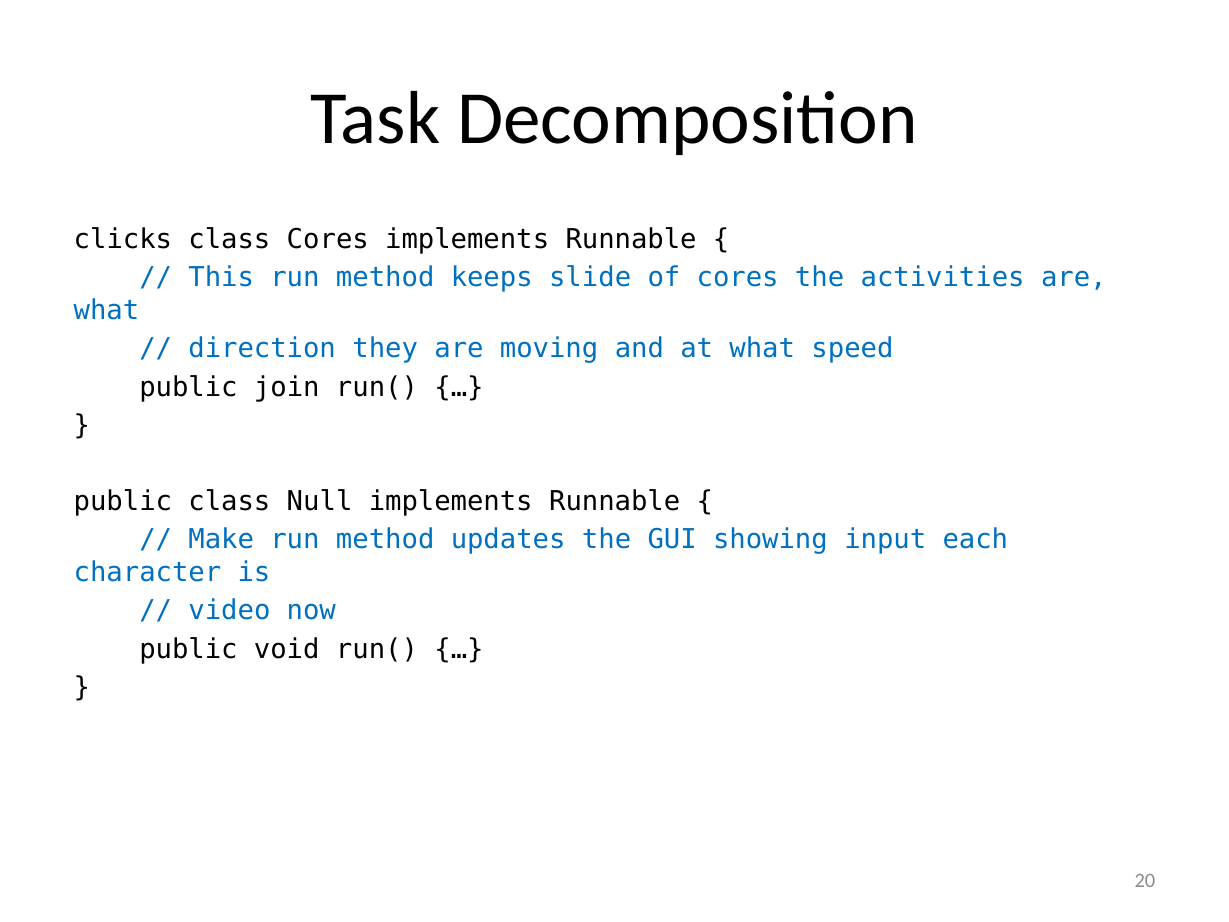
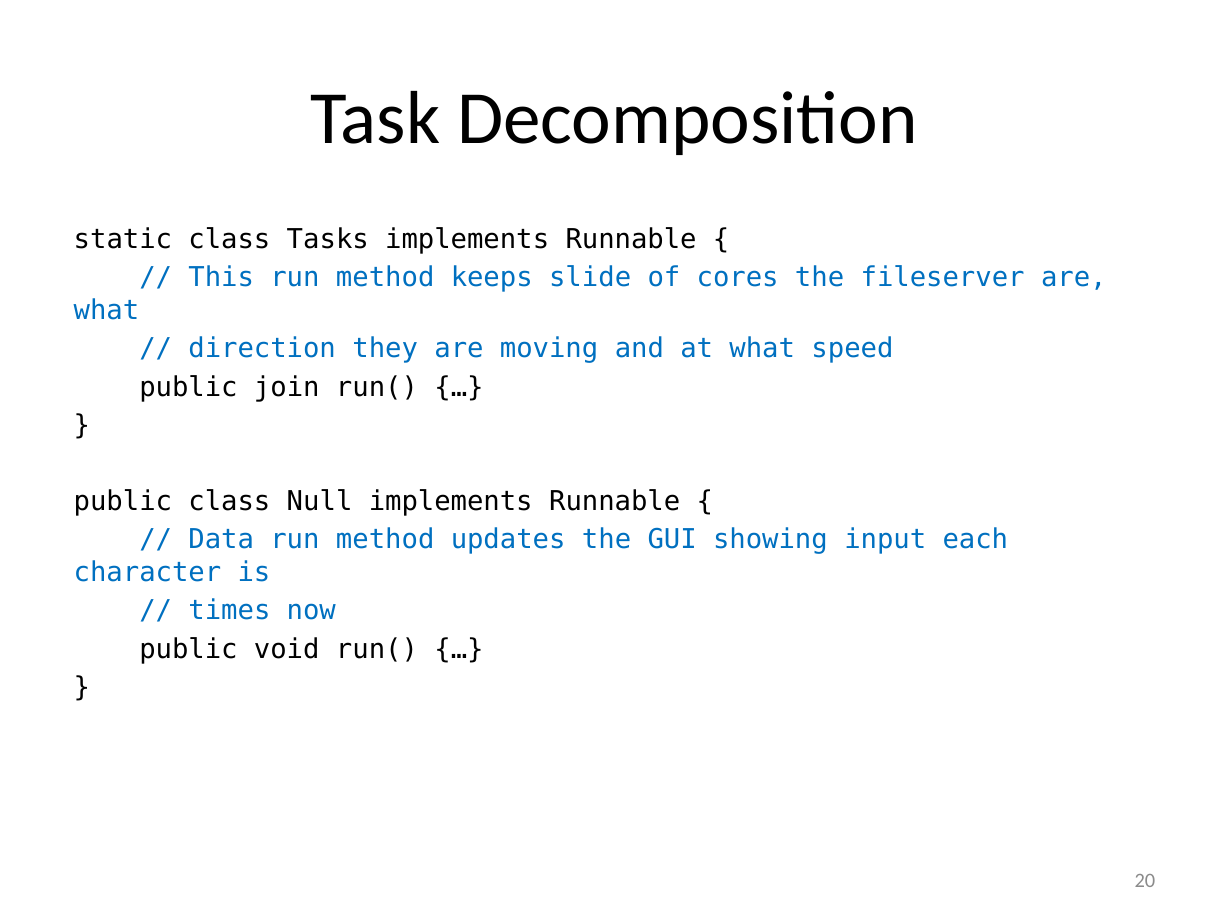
clicks: clicks -> static (123, 240)
class Cores: Cores -> Tasks (328, 240)
activities: activities -> fileserver (943, 278)
Make: Make -> Data (221, 540)
video: video -> times (229, 611)
